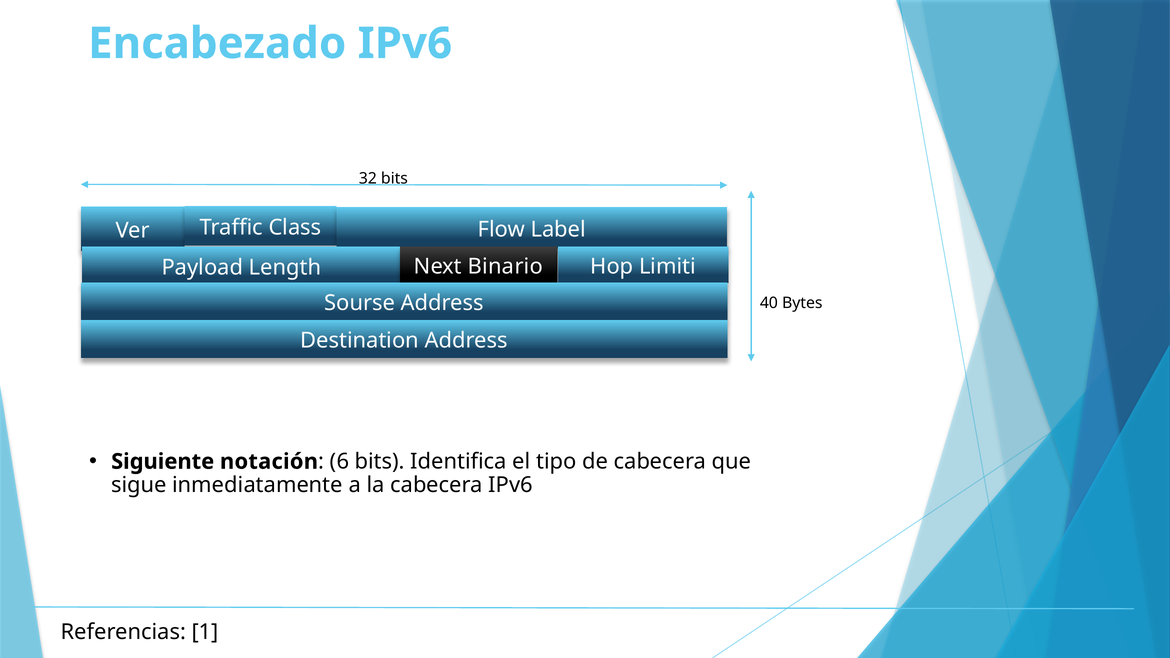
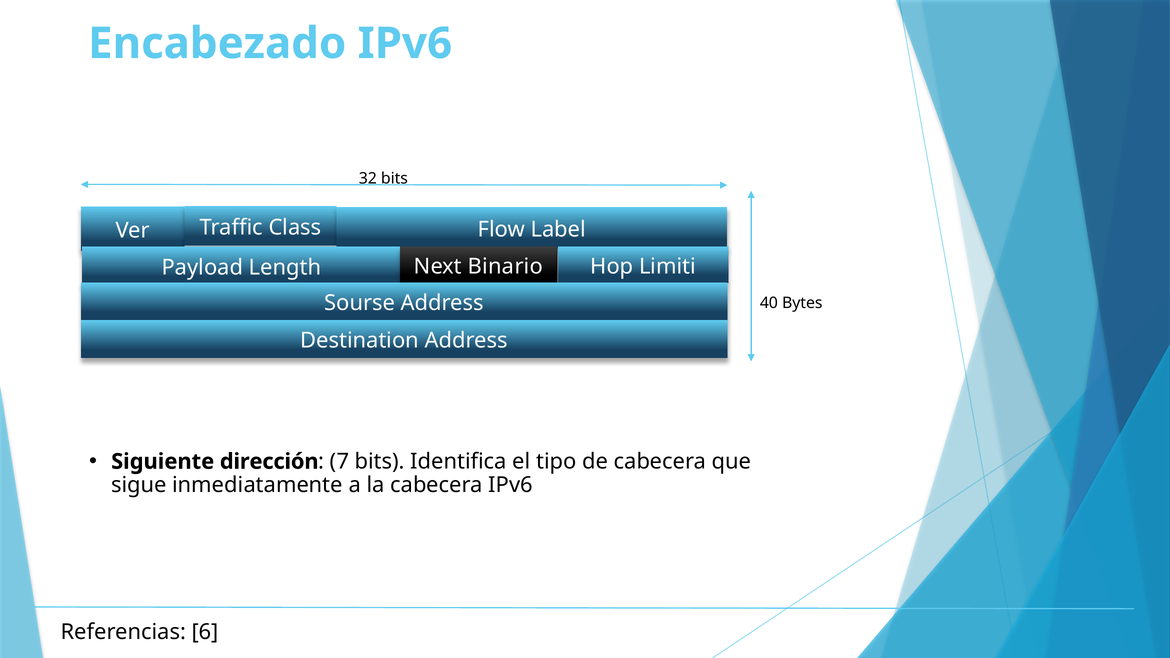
notación: notación -> dirección (269, 462)
6: 6 -> 7 (339, 462)
1: 1 -> 6 (205, 632)
